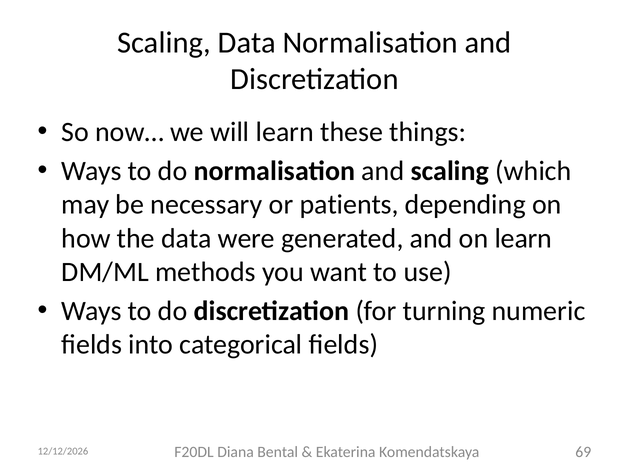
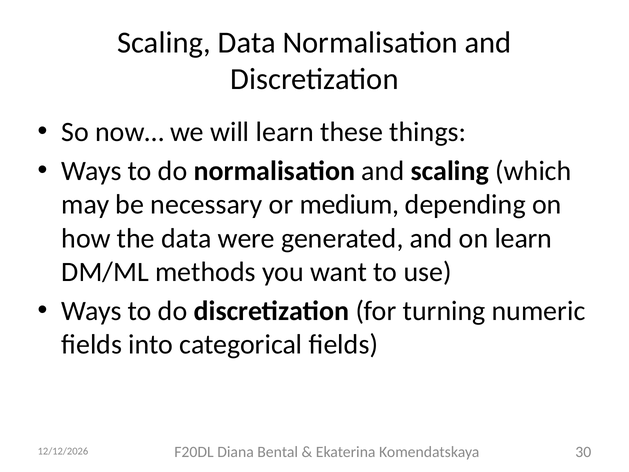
patients: patients -> medium (349, 205)
69: 69 -> 30 (583, 452)
